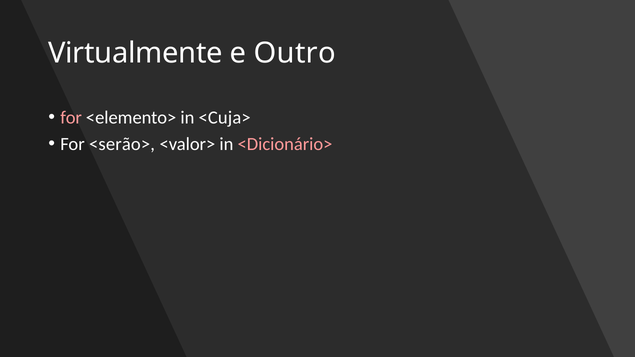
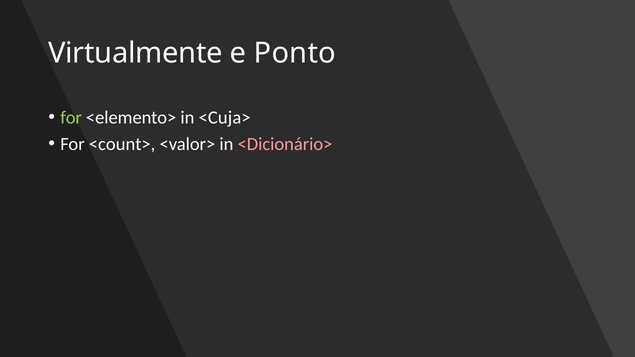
Outro: Outro -> Ponto (295, 53)
for colour: pink -> light green (71, 118)
<serão>: <serão> -> <count> (122, 144)
